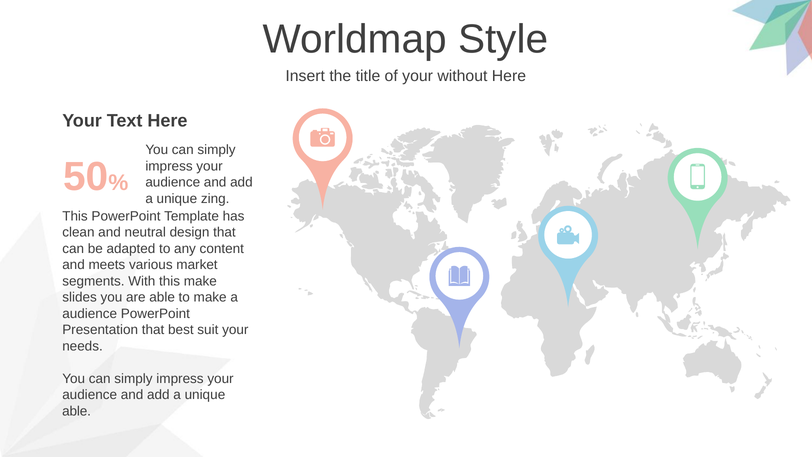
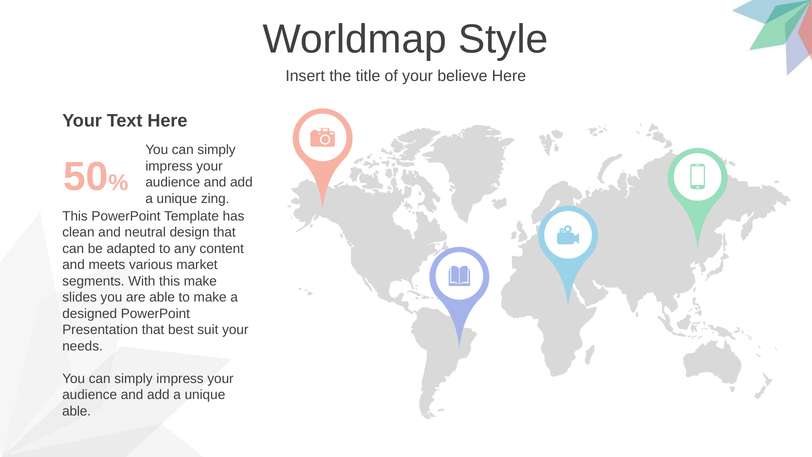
without: without -> believe (462, 76)
audience: audience -> designed (90, 313)
